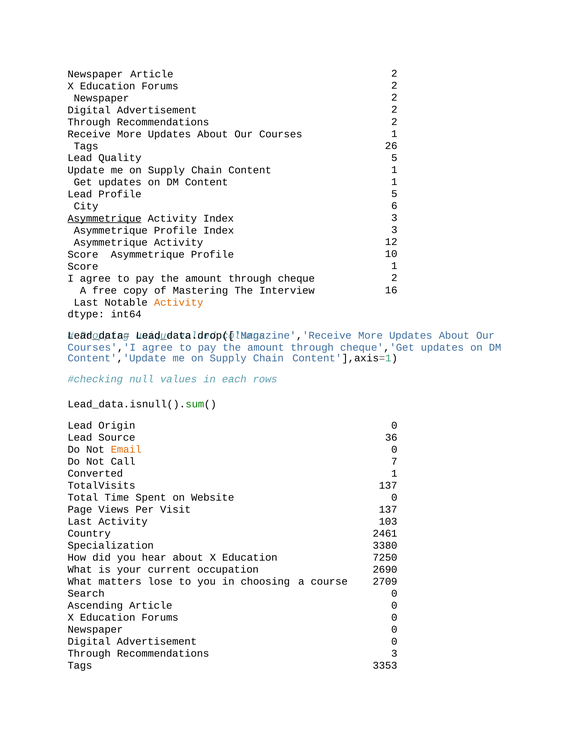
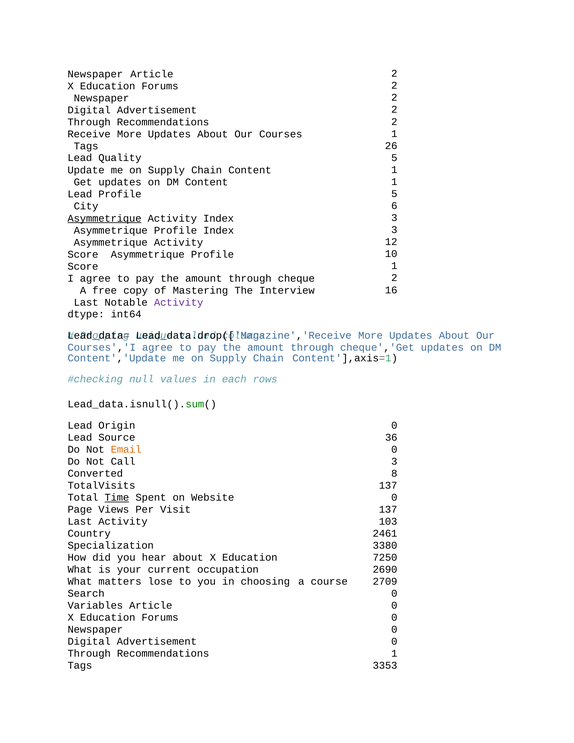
Activity colour: orange -> purple (179, 302)
Call 7: 7 -> 3 (394, 461)
Converted 1: 1 -> 8 (394, 473)
Time underline: none -> present (117, 497)
Ascending: Ascending -> Variables (95, 605)
Recommendations 3: 3 -> 1 (394, 653)
